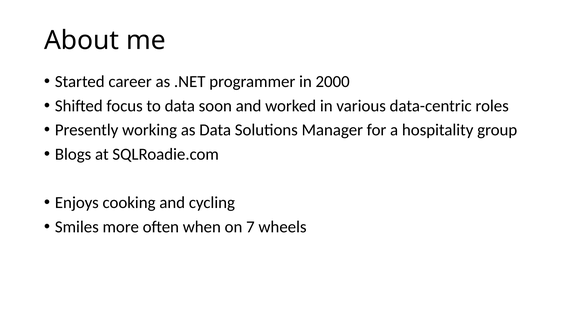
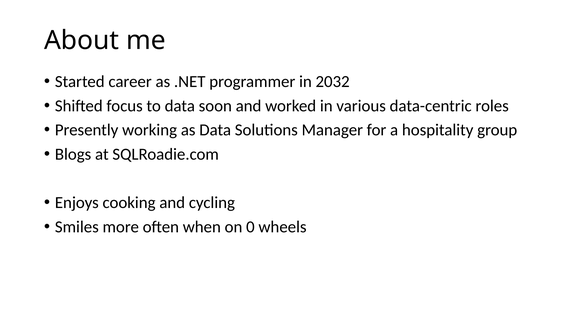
2000: 2000 -> 2032 (333, 82)
7: 7 -> 0 (250, 227)
